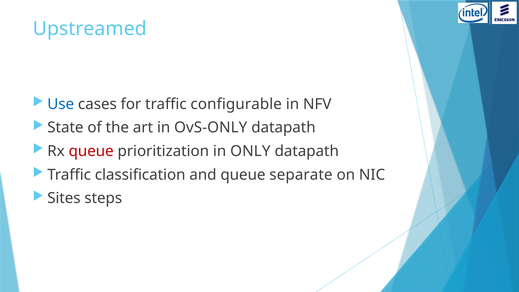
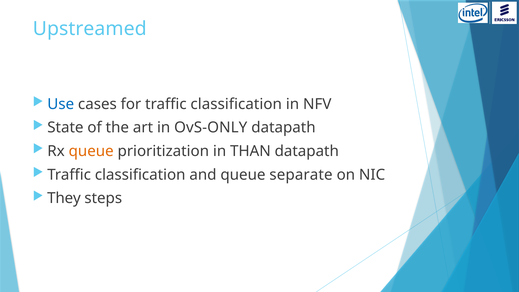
for traffic configurable: configurable -> classification (236, 104)
queue colour: red -> orange (91, 151)
ONLY: ONLY -> THAN (250, 151)
Sites: Sites -> They (64, 198)
